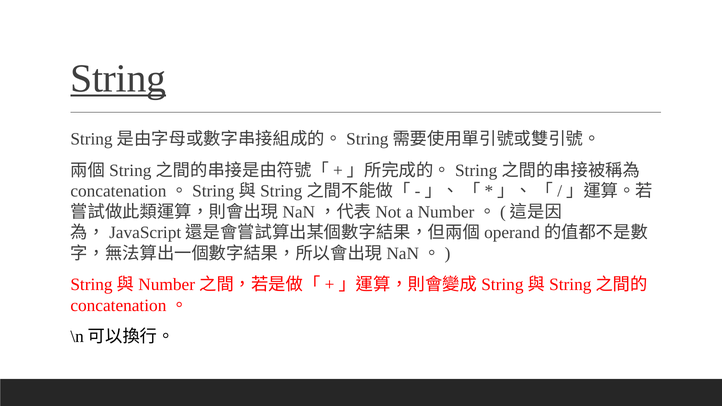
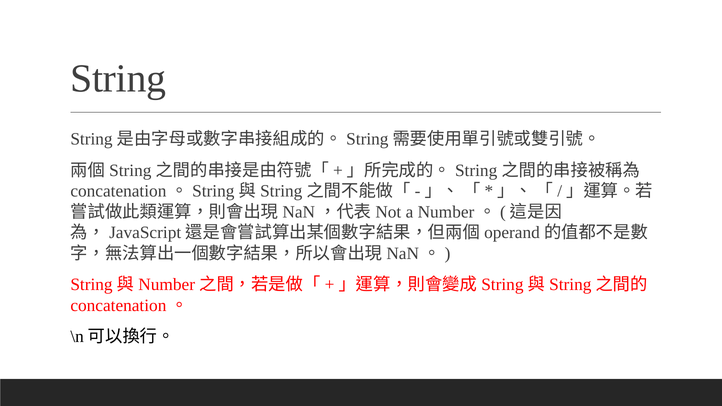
String underline: present -> none (118, 78)
